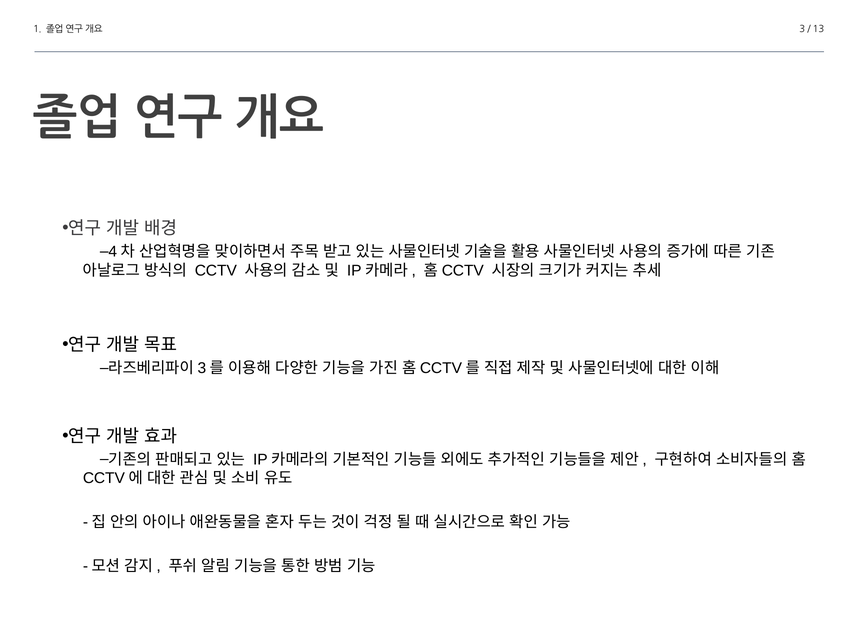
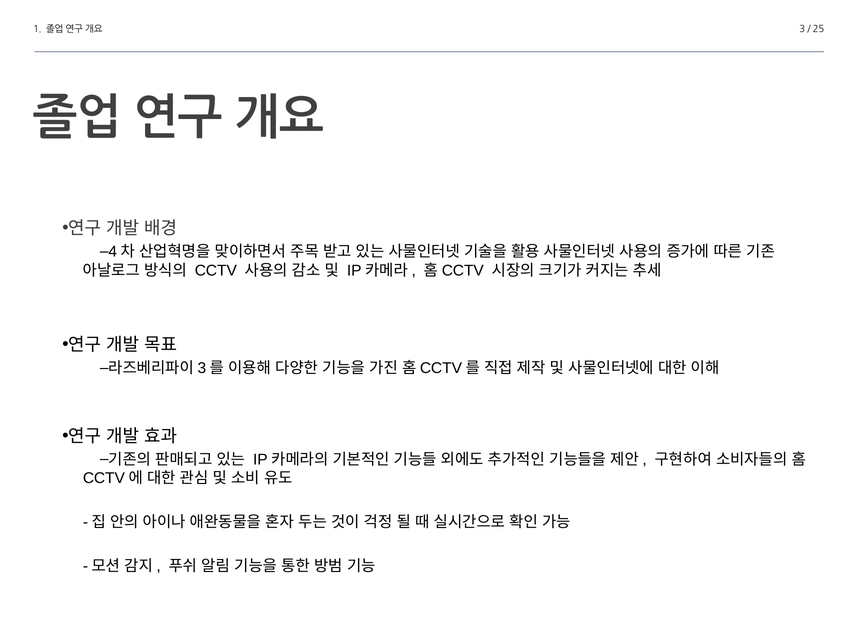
13: 13 -> 25 (818, 29)
